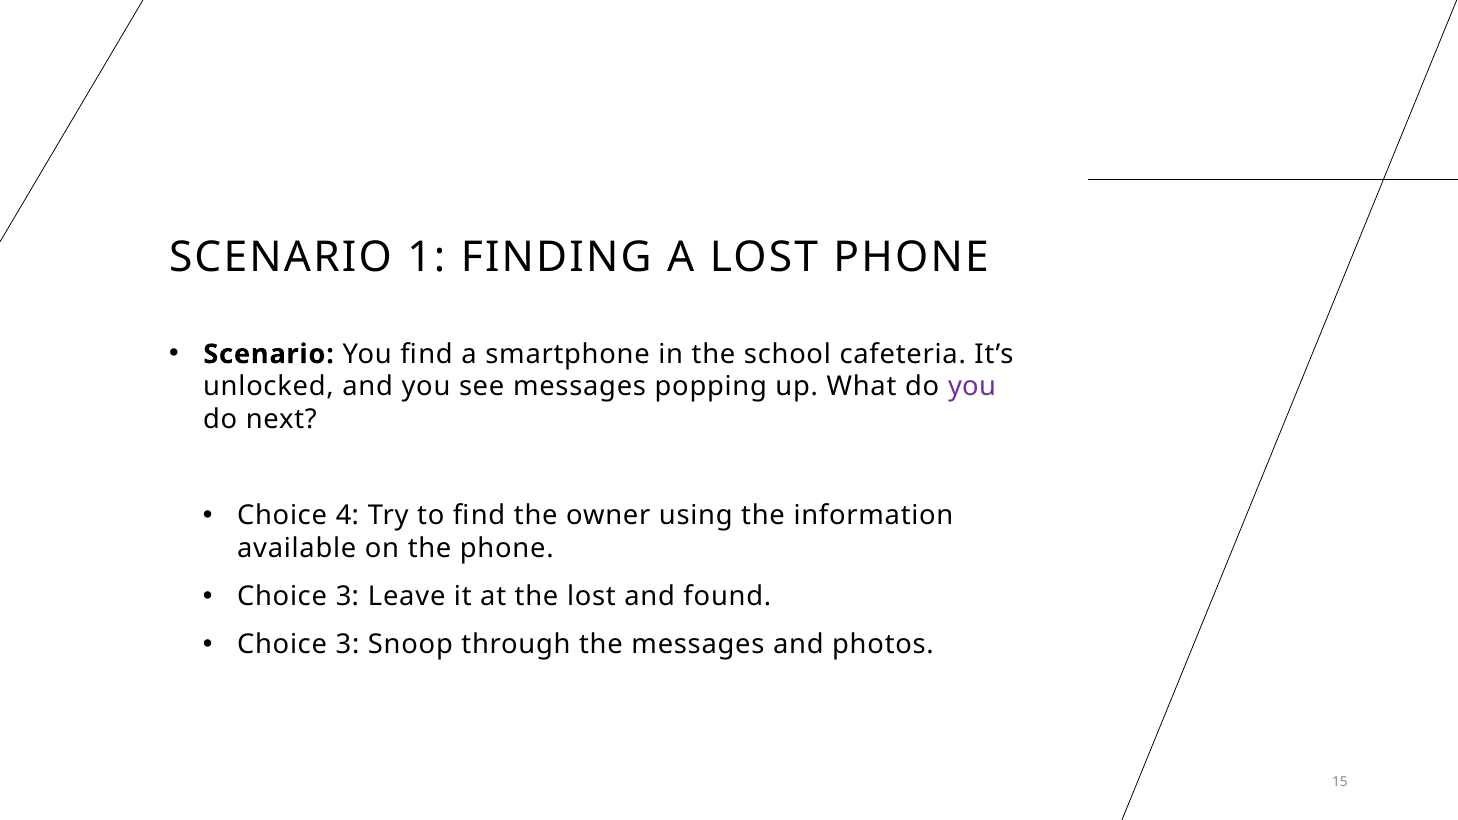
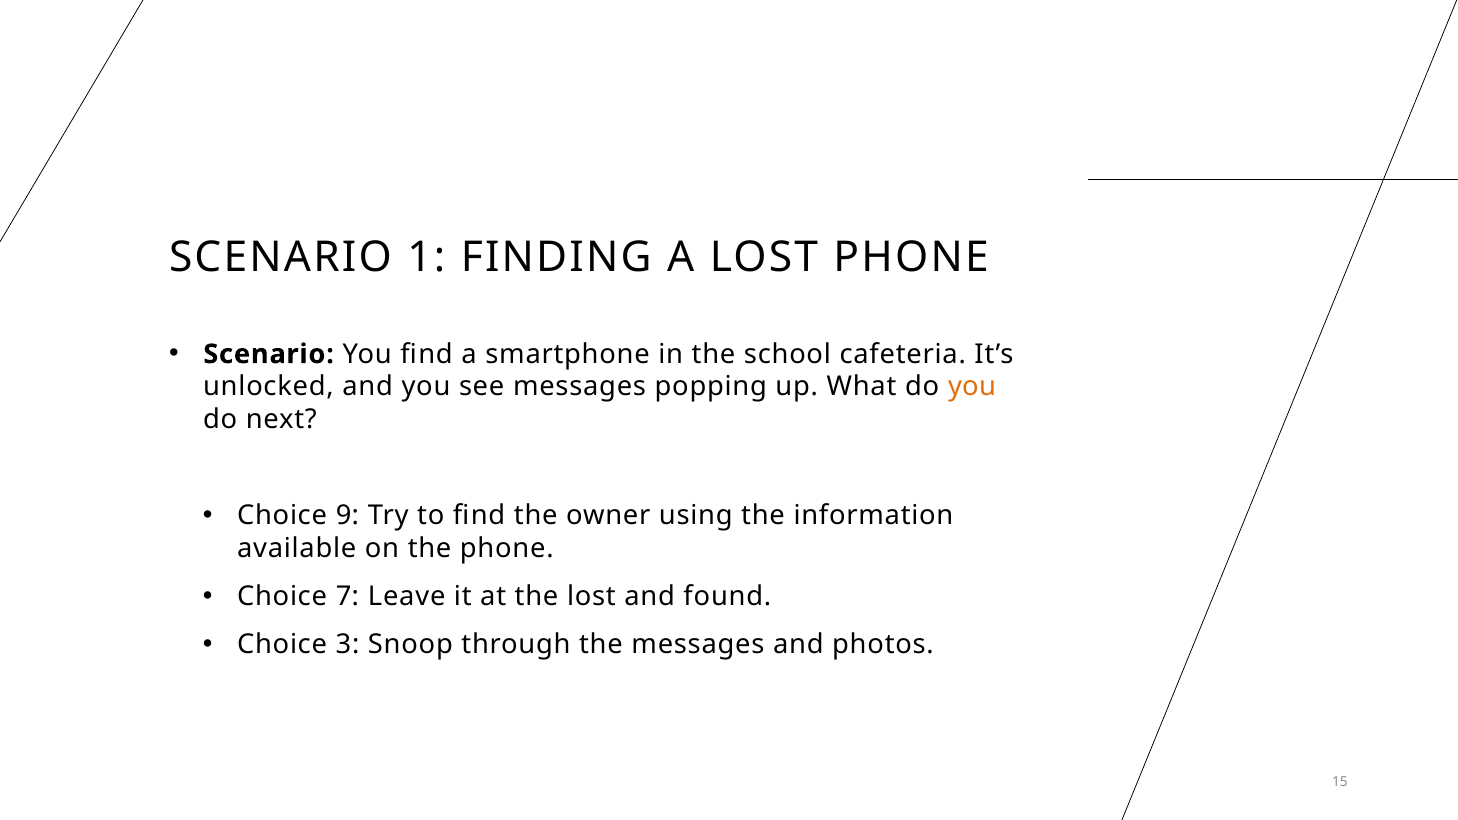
you colour: purple -> orange (972, 387)
4: 4 -> 9 (347, 516)
3: 3 -> 7 (347, 597)
